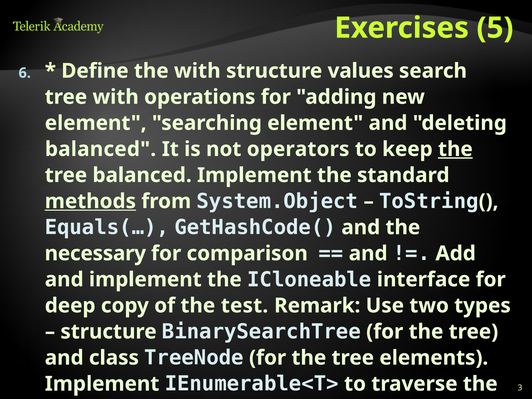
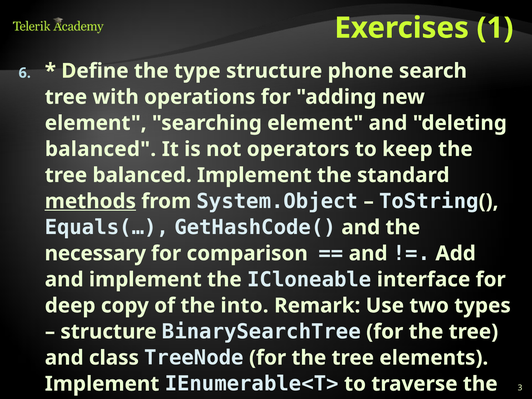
5: 5 -> 1 (495, 28)
the with: with -> type (197, 71)
values: values -> phone (361, 71)
the underline: present -> none (455, 149)
test: test -> into (245, 306)
